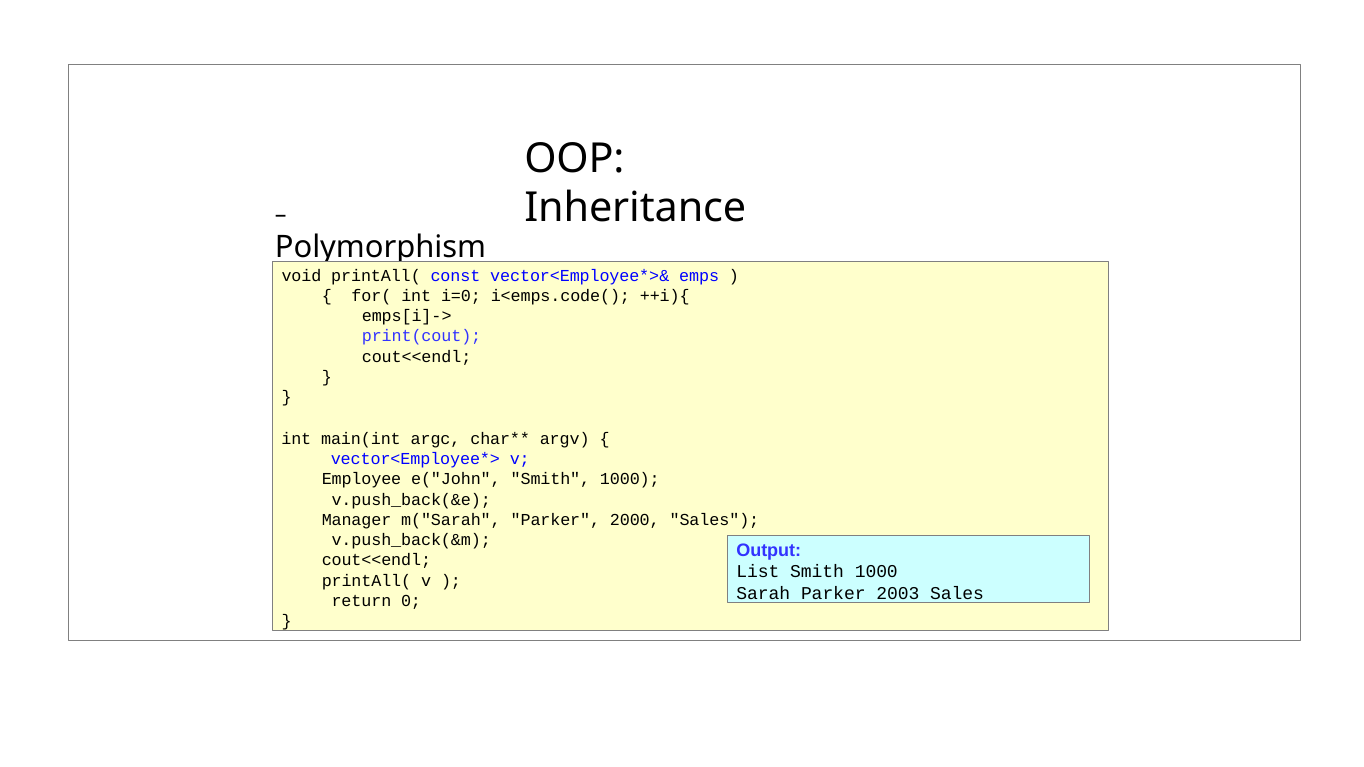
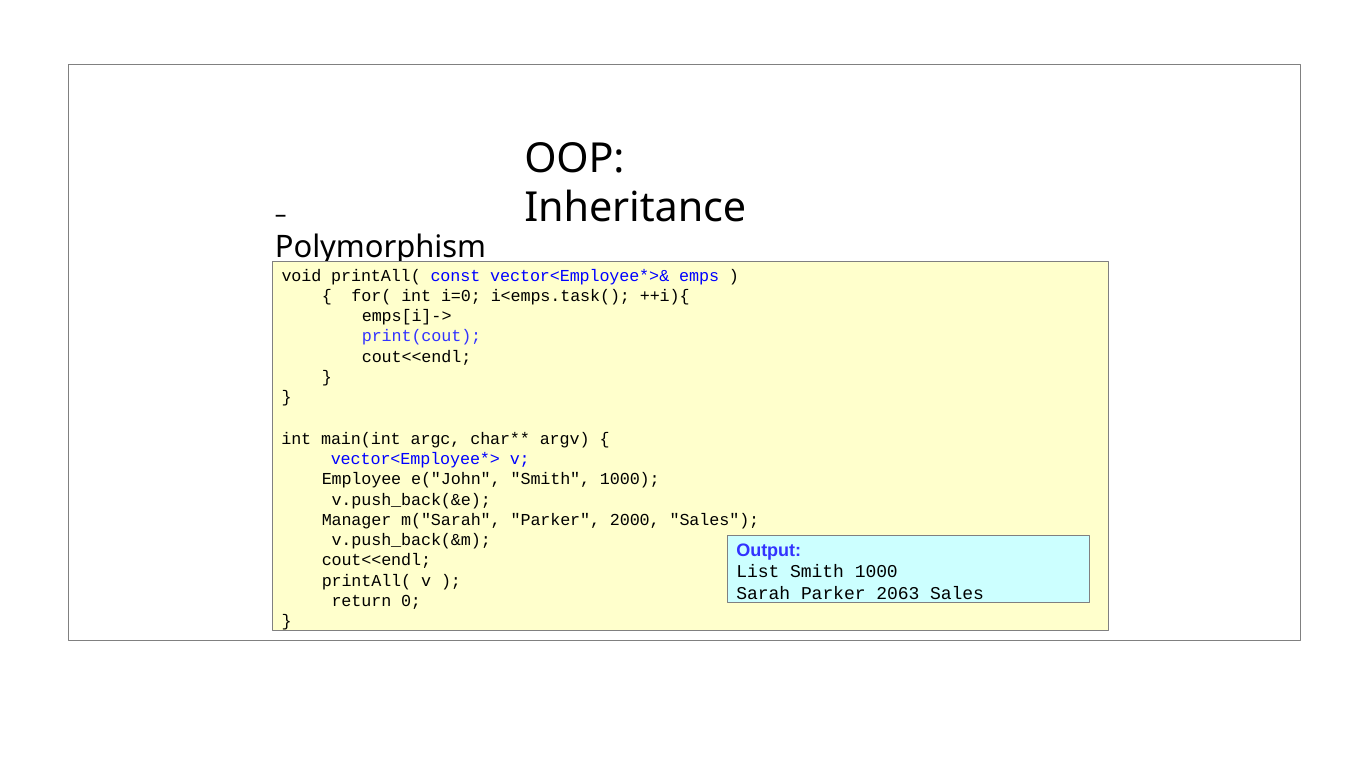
i<emps.code(: i<emps.code( -> i<emps.task( (560, 296)
2003: 2003 -> 2063 (898, 593)
